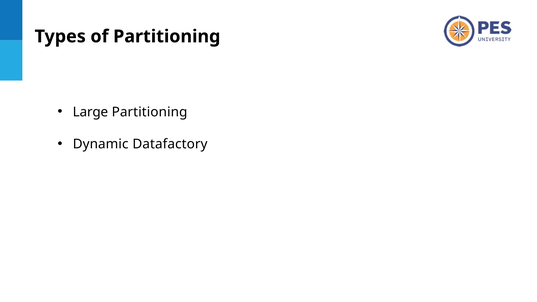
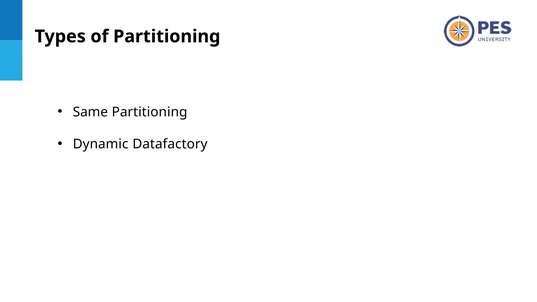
Large: Large -> Same (90, 112)
